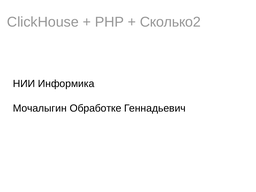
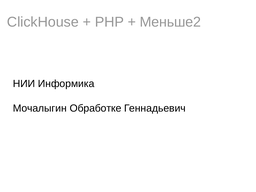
Сколько2: Сколько2 -> Меньше2 (170, 22)
